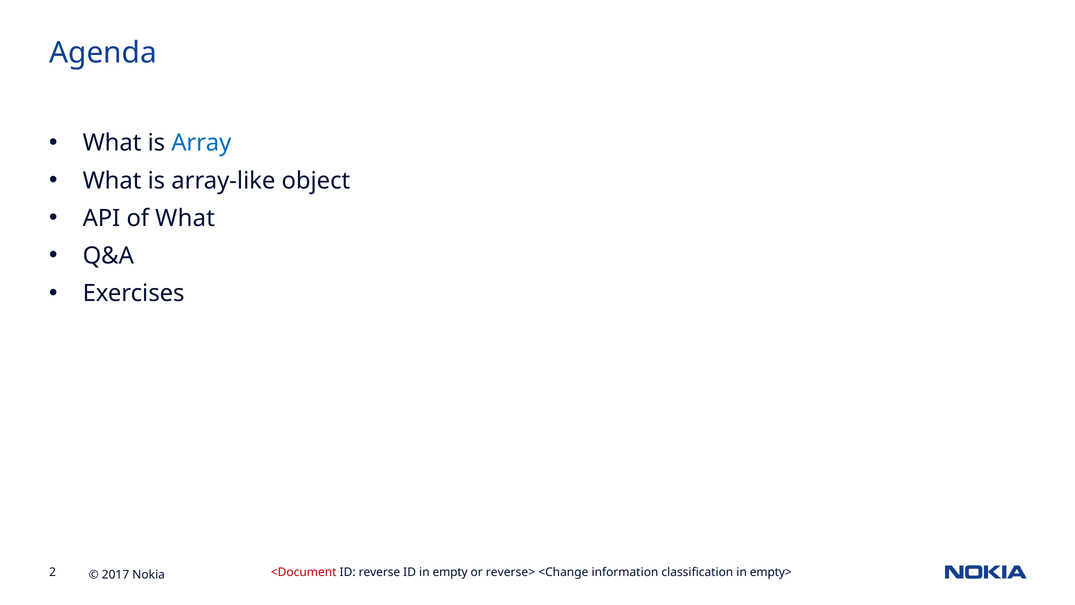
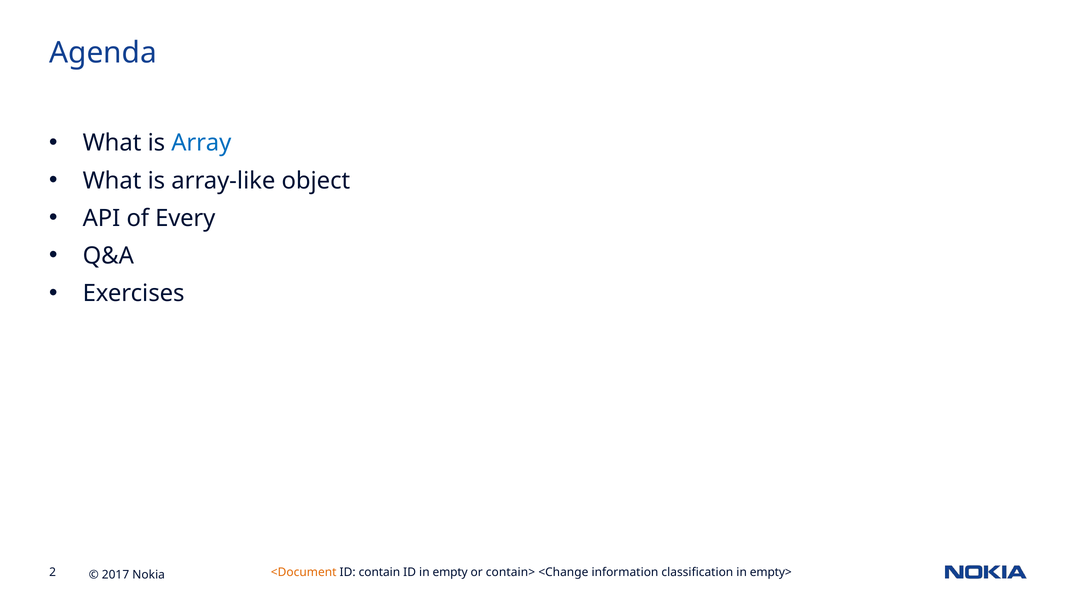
of What: What -> Every (185, 218)
<Document colour: red -> orange (304, 572)
reverse: reverse -> contain (379, 572)
reverse>: reverse> -> contain> (510, 572)
